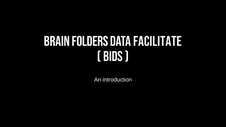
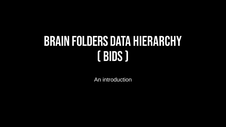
Facilitate: Facilitate -> Hierarchy (158, 41)
